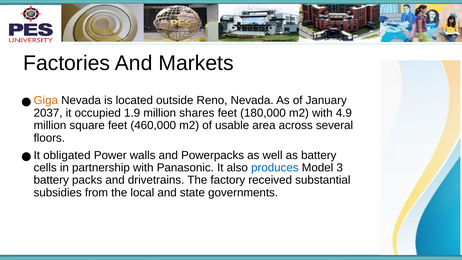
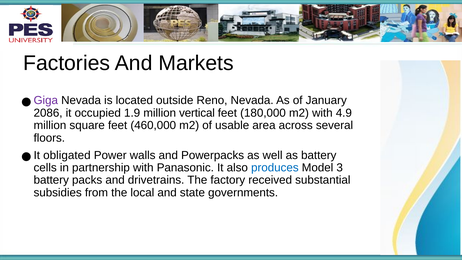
Giga colour: orange -> purple (46, 100)
2037: 2037 -> 2086 (48, 113)
shares: shares -> vertical (197, 113)
